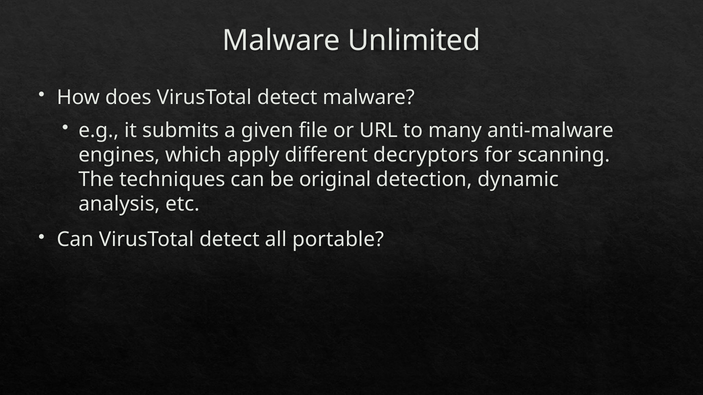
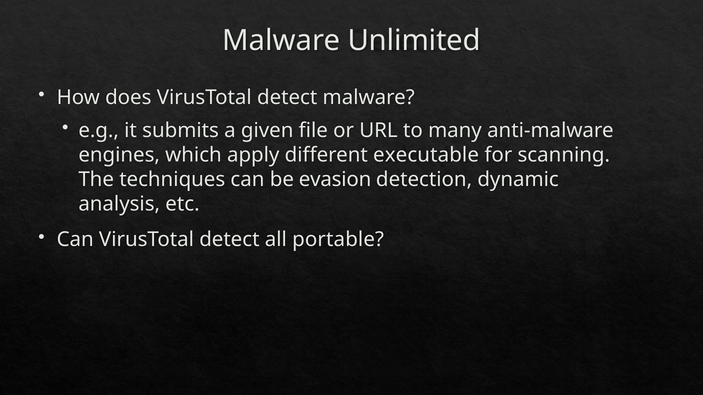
decryptors: decryptors -> executable (426, 155)
original: original -> evasion (335, 180)
